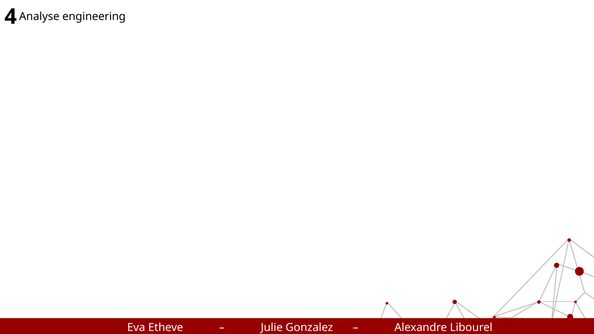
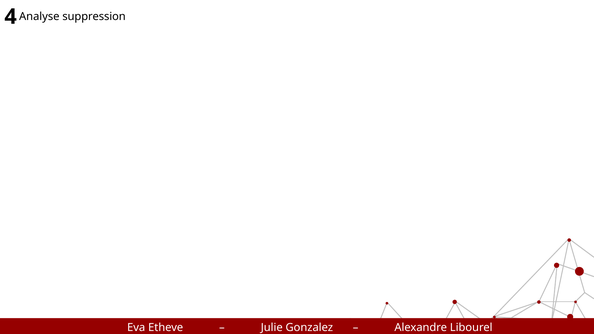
engineering: engineering -> suppression (94, 16)
